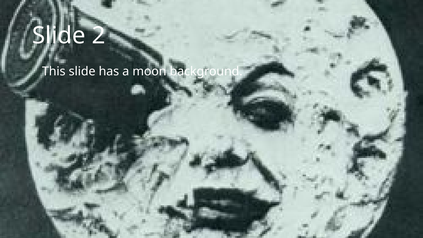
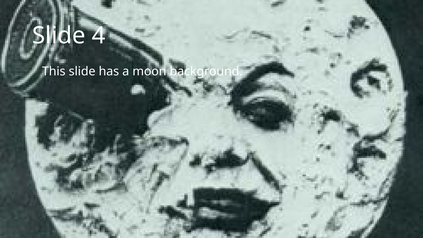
2: 2 -> 4 (99, 36)
